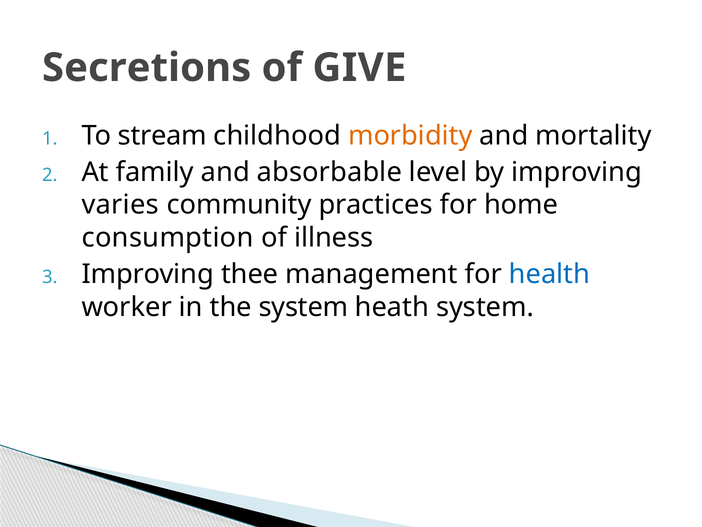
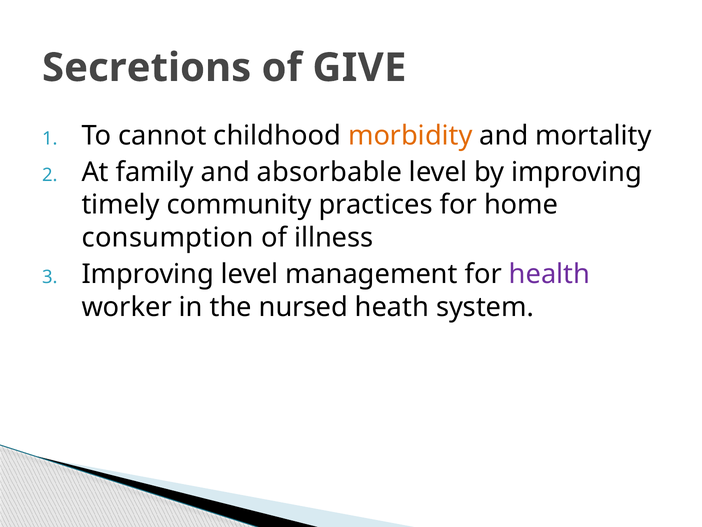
stream: stream -> cannot (162, 135)
varies: varies -> timely (121, 205)
Improving thee: thee -> level (250, 274)
health colour: blue -> purple (550, 274)
the system: system -> nursed (303, 307)
